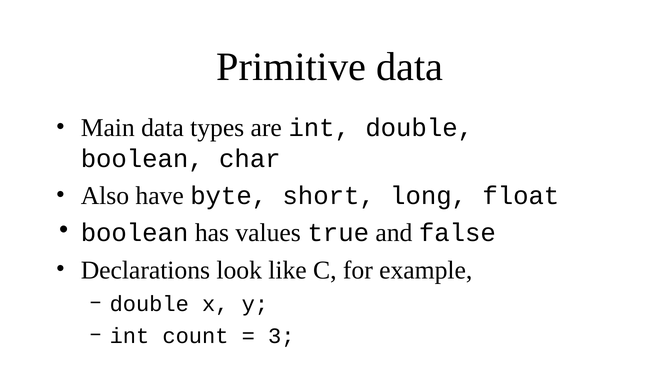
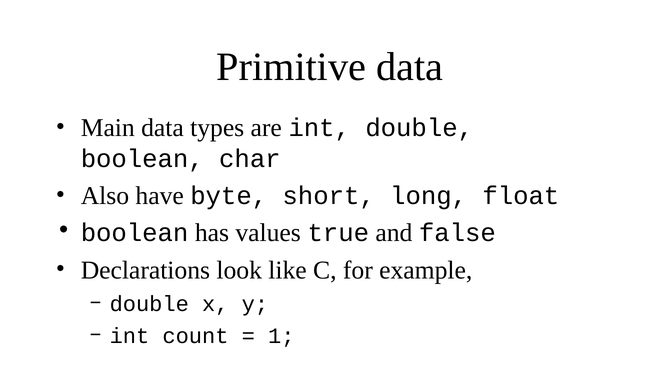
3: 3 -> 1 (281, 336)
